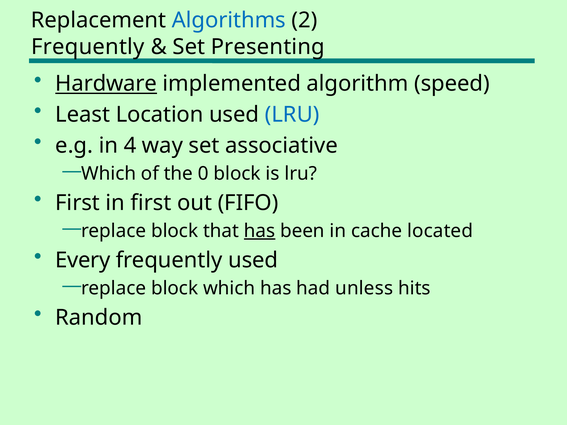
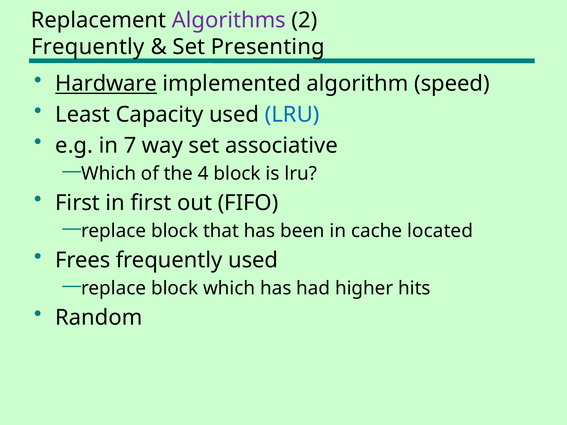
Algorithms colour: blue -> purple (229, 20)
Location: Location -> Capacity (160, 115)
4: 4 -> 7 (130, 146)
0: 0 -> 4 (203, 174)
has underline: present -> none (260, 231)
Every: Every -> Frees (83, 260)
unless: unless -> higher (364, 288)
